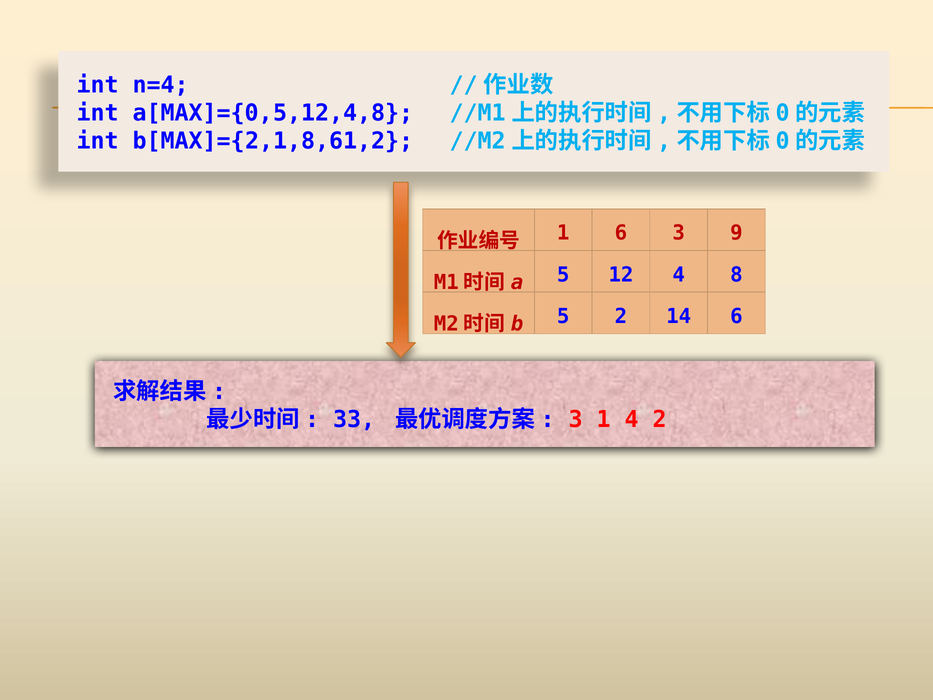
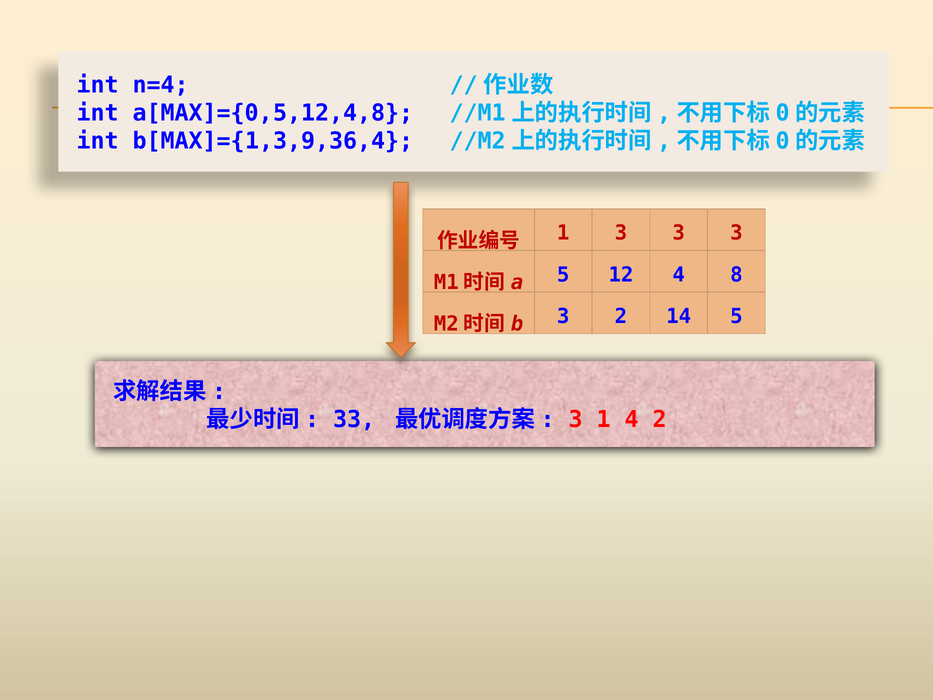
b[MAX]={2,1,8,61,2: b[MAX]={2,1,8,61,2 -> b[MAX]={1,3,9,36,4 (273, 141)
1 6: 6 -> 3 (621, 233)
9: 9 -> 3 (736, 233)
5: 5 -> 3 (563, 316)
14 6: 6 -> 5 (736, 316)
